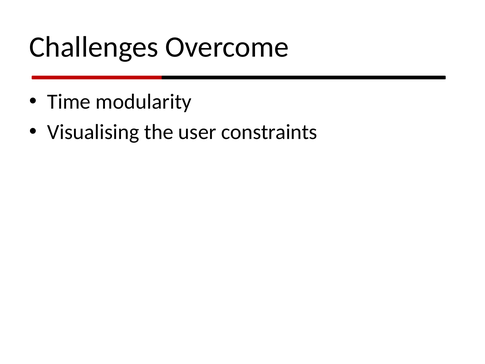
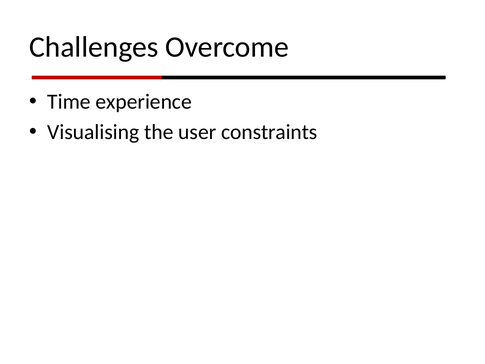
modularity: modularity -> experience (144, 102)
